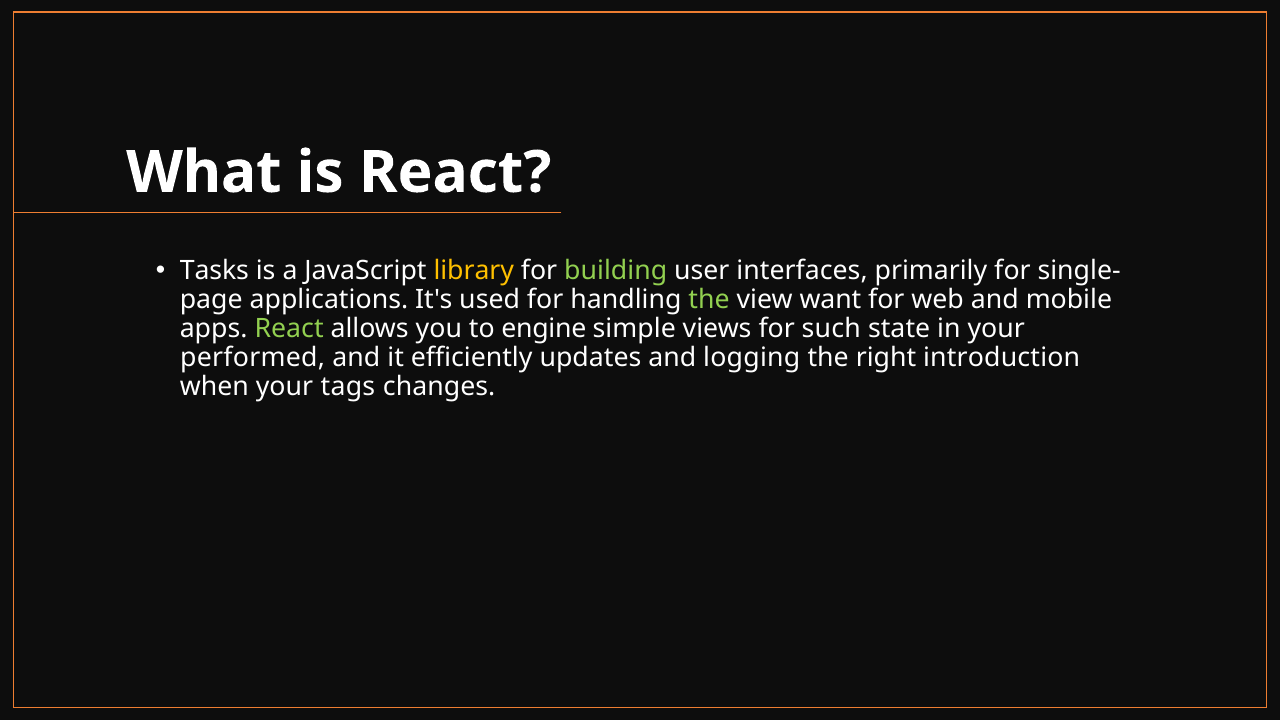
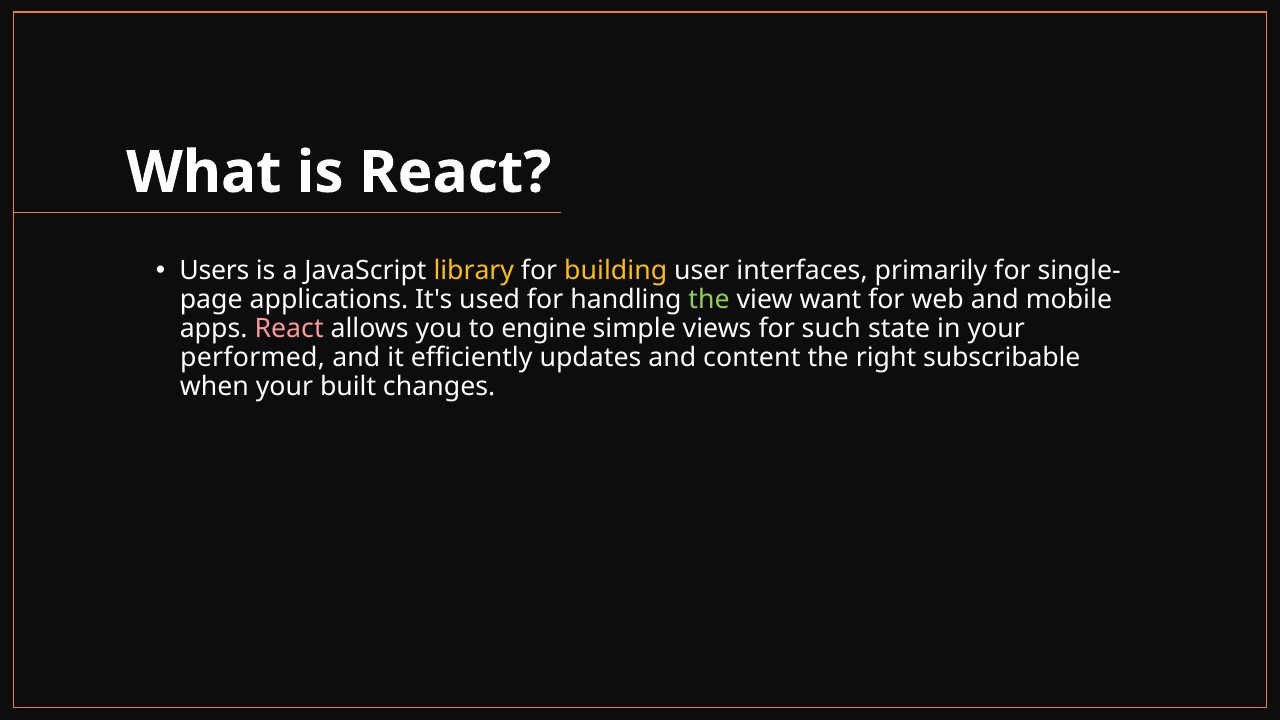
Tasks: Tasks -> Users (214, 271)
building colour: light green -> yellow (616, 271)
React colour: light green -> pink (289, 329)
logging: logging -> content (752, 357)
introduction: introduction -> subscribable (1002, 357)
tags: tags -> built (348, 386)
